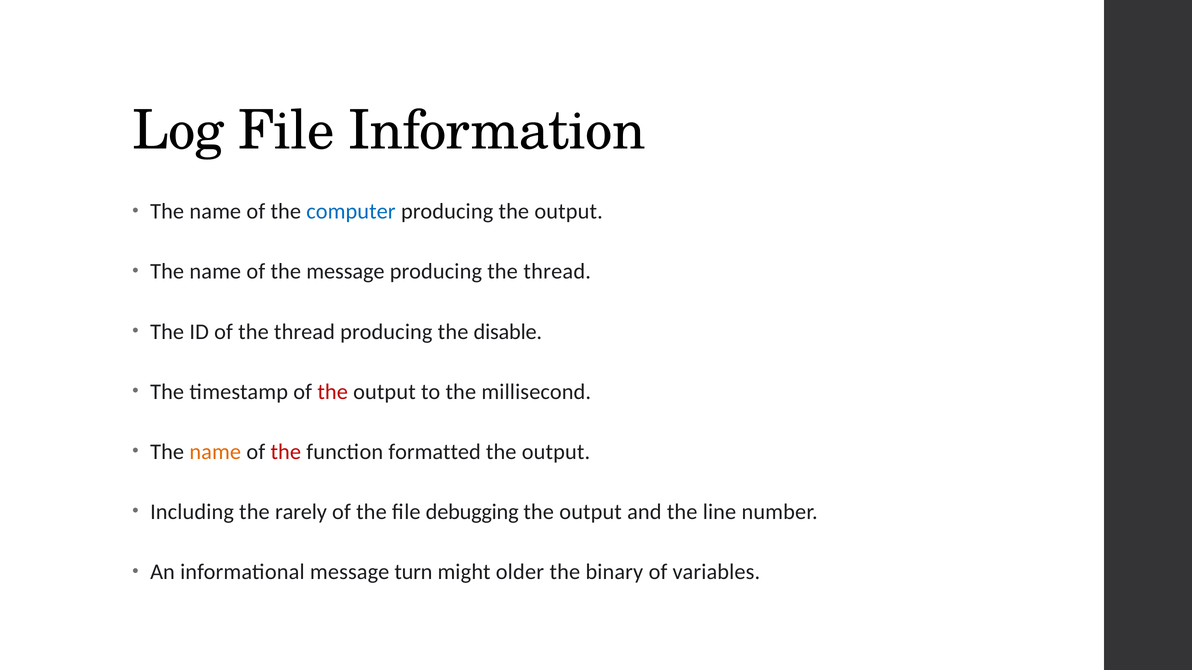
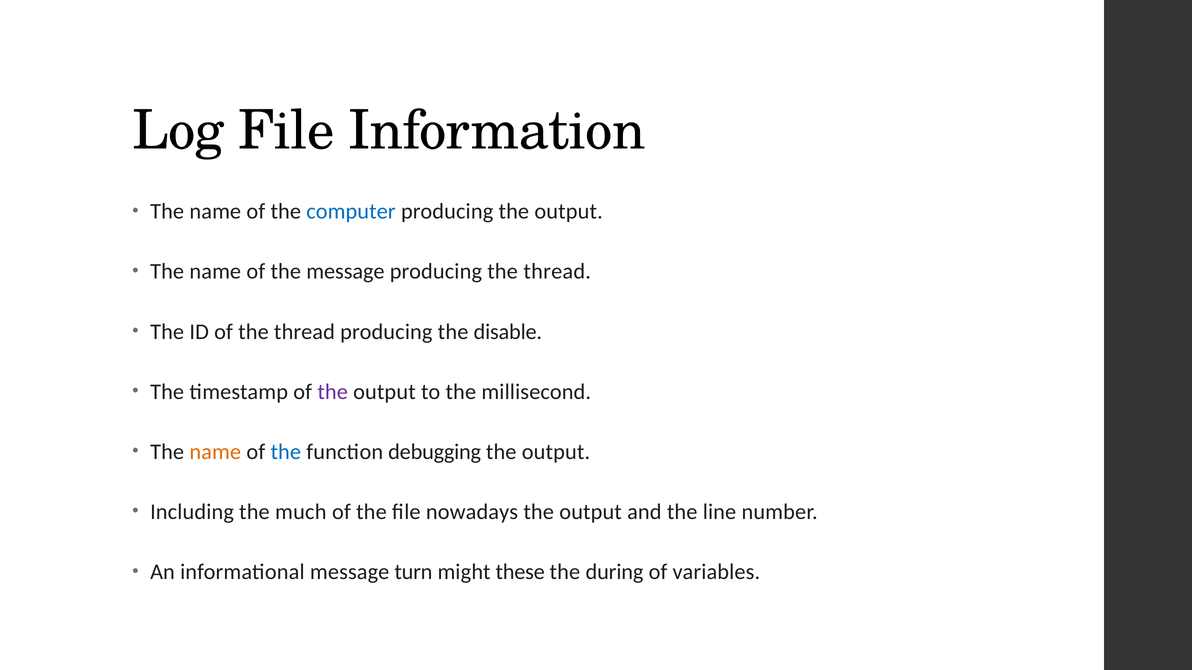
the colour: red -> purple (333, 392)
the colour: red -> blue (286, 452)
formatted: formatted -> debugging (435, 452)
rarely: rarely -> much (301, 512)
debugging: debugging -> nowadays (472, 512)
older: older -> these (520, 572)
binary: binary -> during (614, 572)
